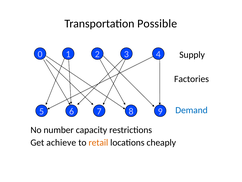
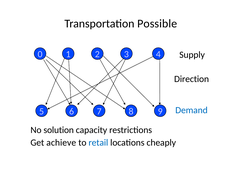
Factories: Factories -> Direction (192, 79)
number: number -> solution (59, 130)
retail colour: orange -> blue (98, 142)
